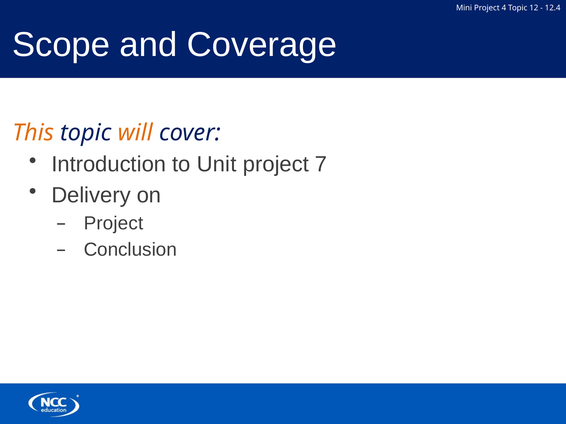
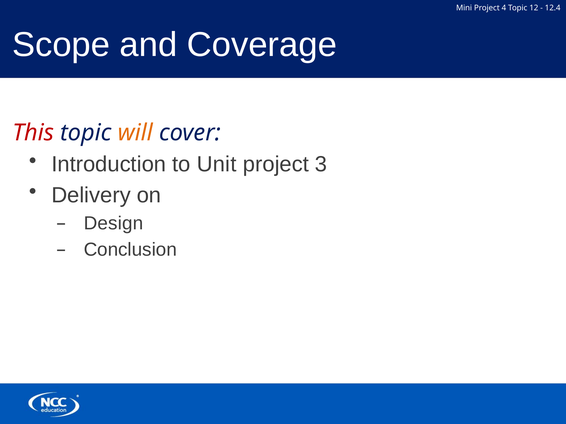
This colour: orange -> red (33, 133)
7: 7 -> 3 (321, 165)
Project: Project -> Design (113, 224)
